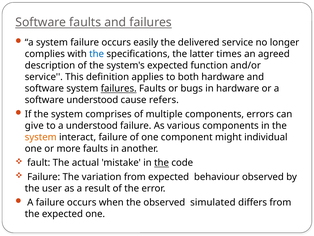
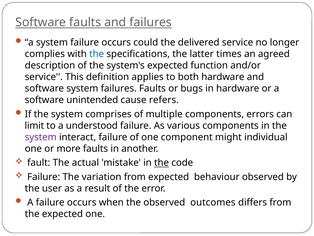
easily: easily -> could (146, 42)
failures underline: present -> none (119, 88)
software understood: understood -> unintended (92, 100)
give: give -> limit (34, 125)
system colour: orange -> purple (41, 137)
simulated: simulated -> outcomes (213, 202)
